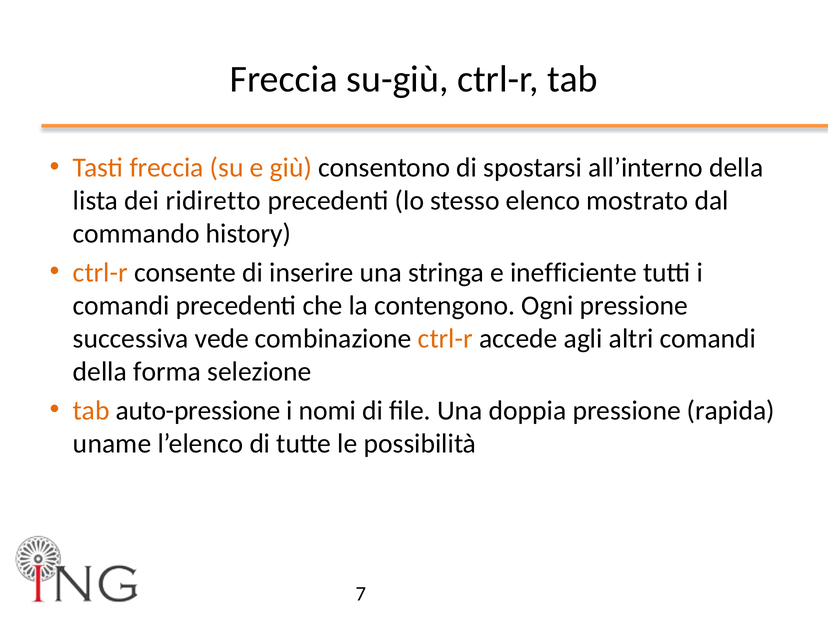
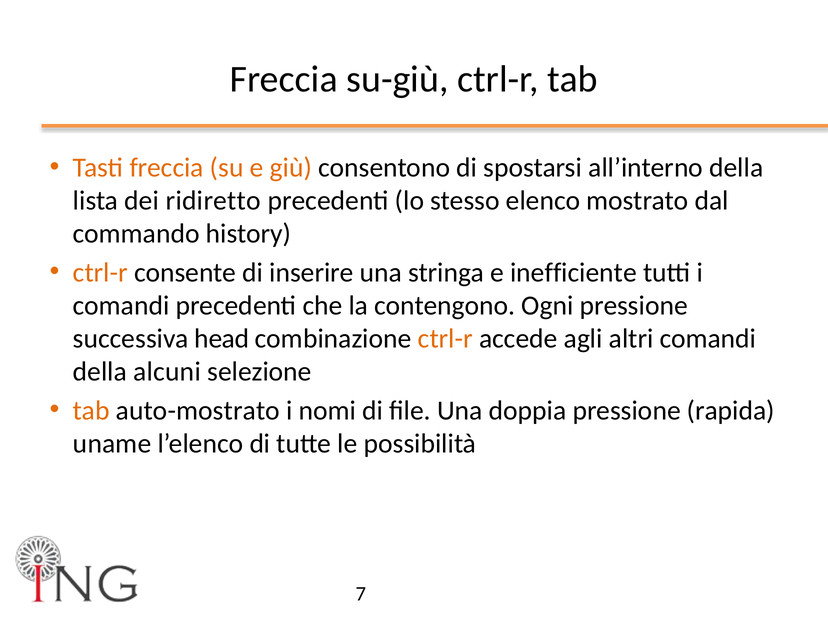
vede: vede -> head (222, 339)
forma: forma -> alcuni (167, 372)
auto-pressione: auto-pressione -> auto-mostrato (198, 410)
